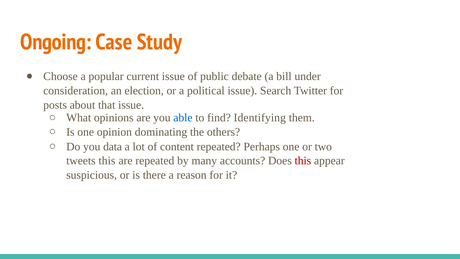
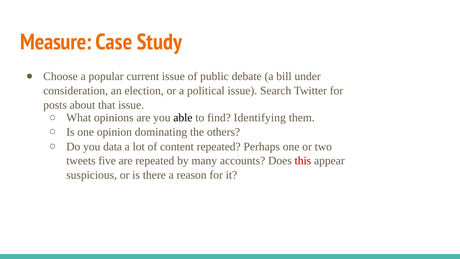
Ongoing: Ongoing -> Measure (56, 42)
able colour: blue -> black (183, 118)
tweets this: this -> five (107, 161)
